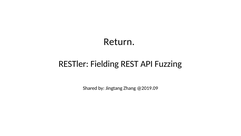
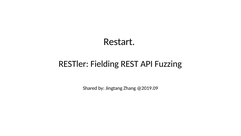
Return: Return -> Restart (119, 42)
